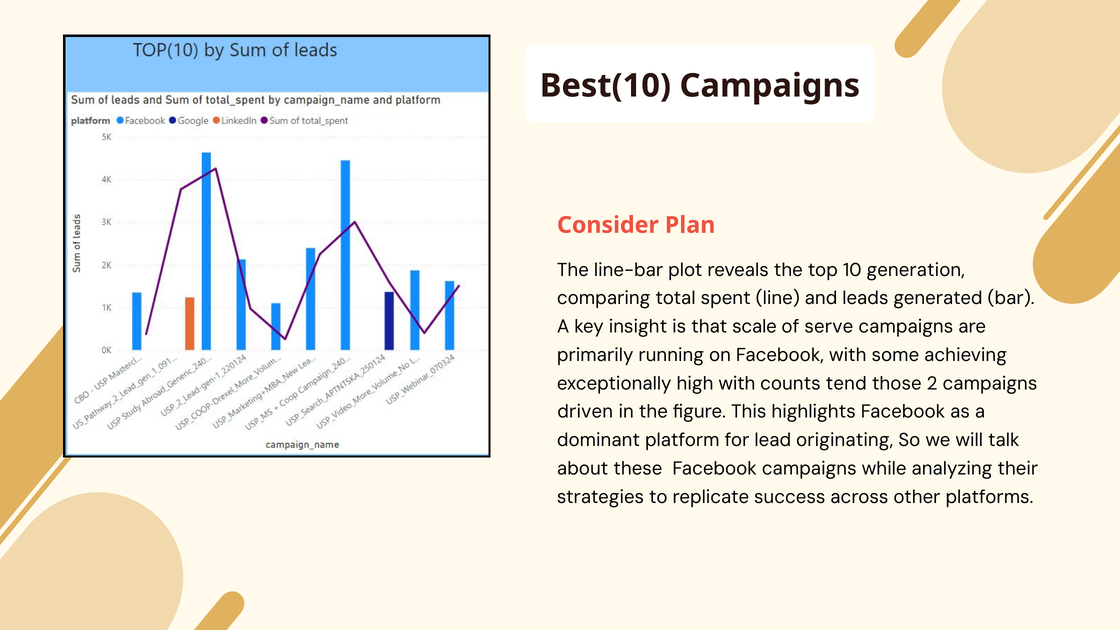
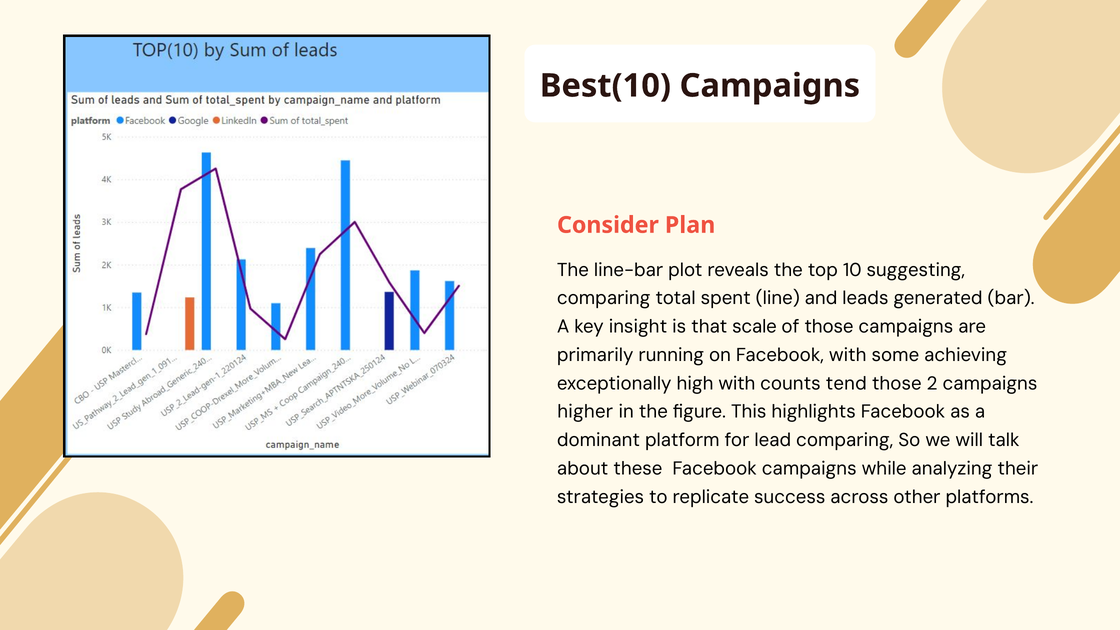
generation: generation -> suggesting (916, 270)
of serve: serve -> those (829, 327)
driven: driven -> higher (585, 412)
lead originating: originating -> comparing (845, 440)
